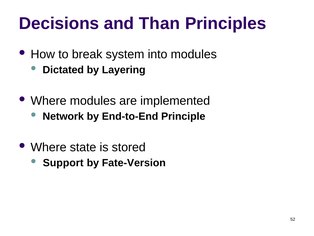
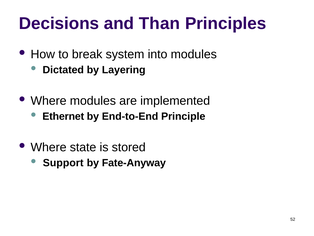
Network: Network -> Ethernet (63, 116)
Fate-Version: Fate-Version -> Fate-Anyway (134, 163)
